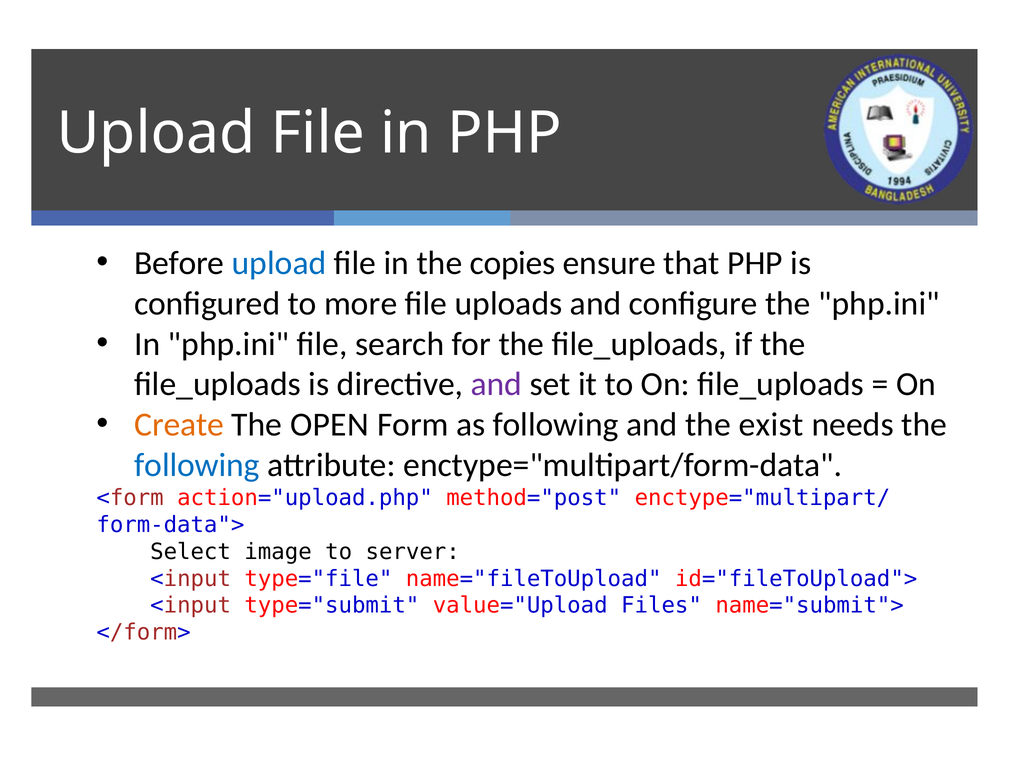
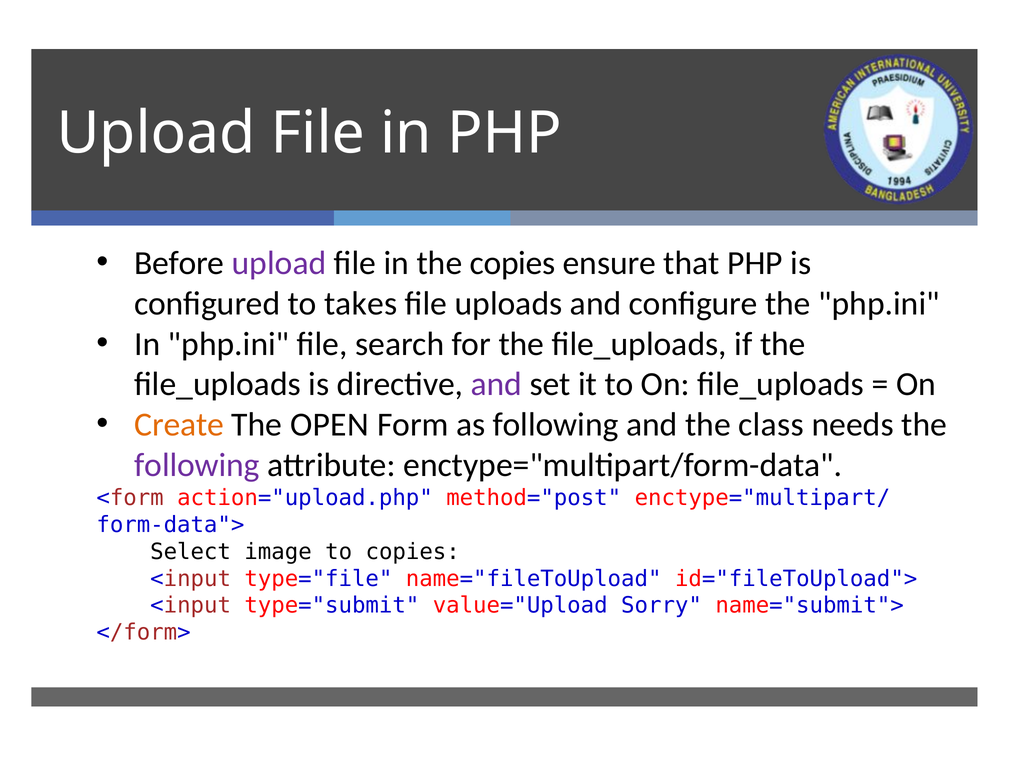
upload colour: blue -> purple (279, 263)
more: more -> takes (361, 303)
exist: exist -> class (771, 425)
following colour: blue -> purple (197, 465)
to server: server -> copies (413, 552)
Files: Files -> Sorry (662, 605)
